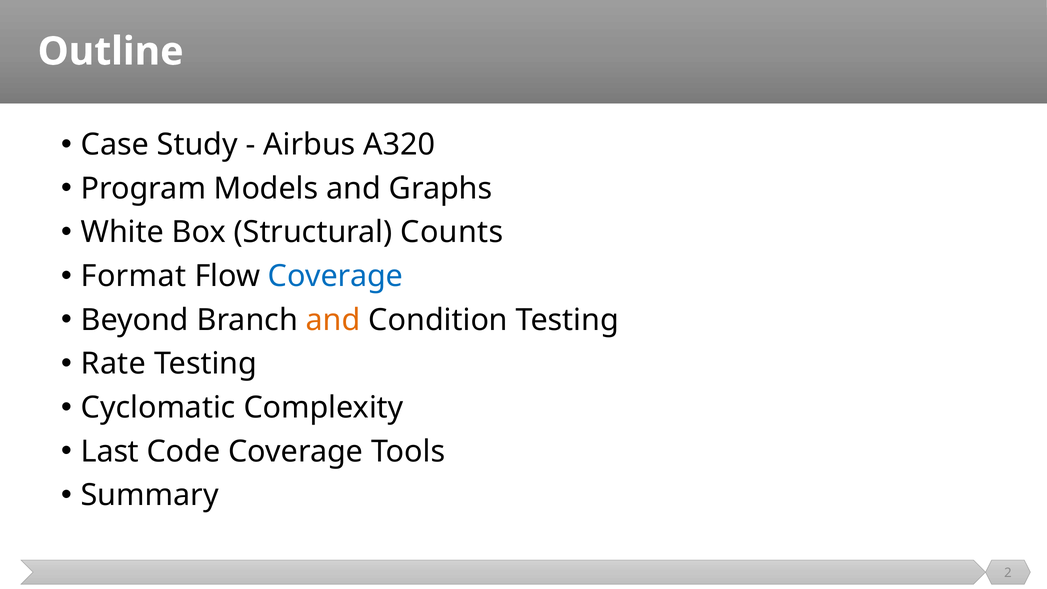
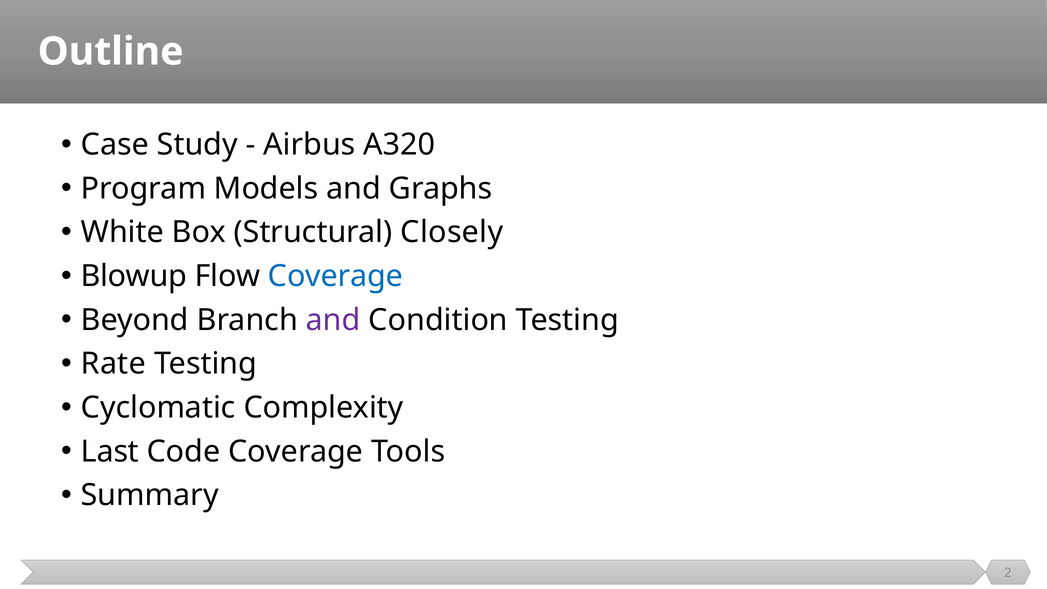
Counts: Counts -> Closely (452, 232)
Format: Format -> Blowup (134, 276)
and colour: orange -> purple (333, 320)
